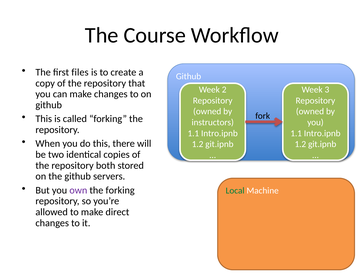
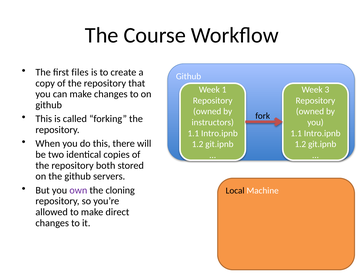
2: 2 -> 1 (224, 90)
the forking: forking -> cloning (120, 190)
Local colour: green -> black (235, 191)
